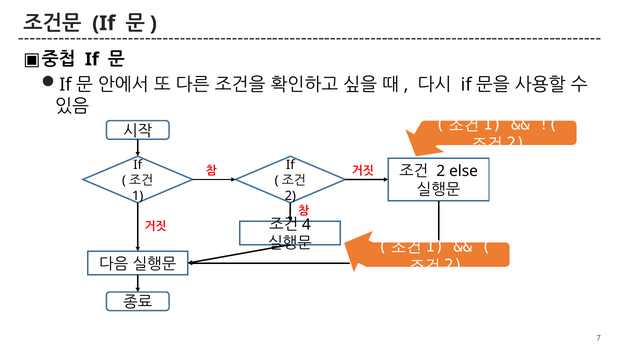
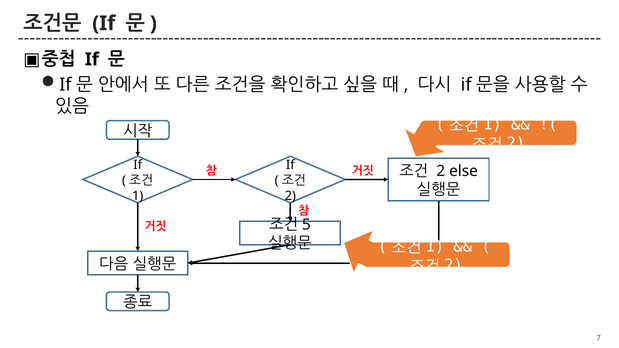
4: 4 -> 5 (306, 225)
